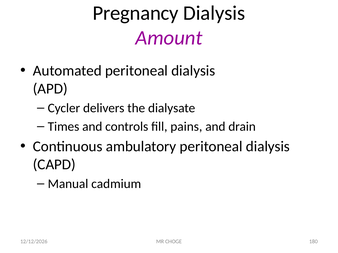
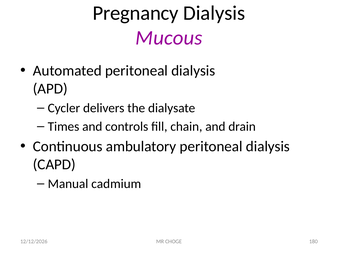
Amount: Amount -> Mucous (169, 38)
pains: pains -> chain (186, 127)
